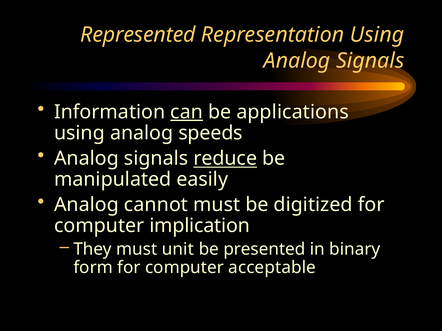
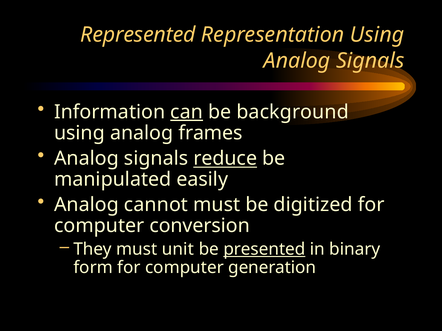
applications: applications -> background (293, 112)
speeds: speeds -> frames (210, 133)
implication: implication -> conversion (200, 226)
presented underline: none -> present (264, 249)
acceptable: acceptable -> generation (272, 268)
